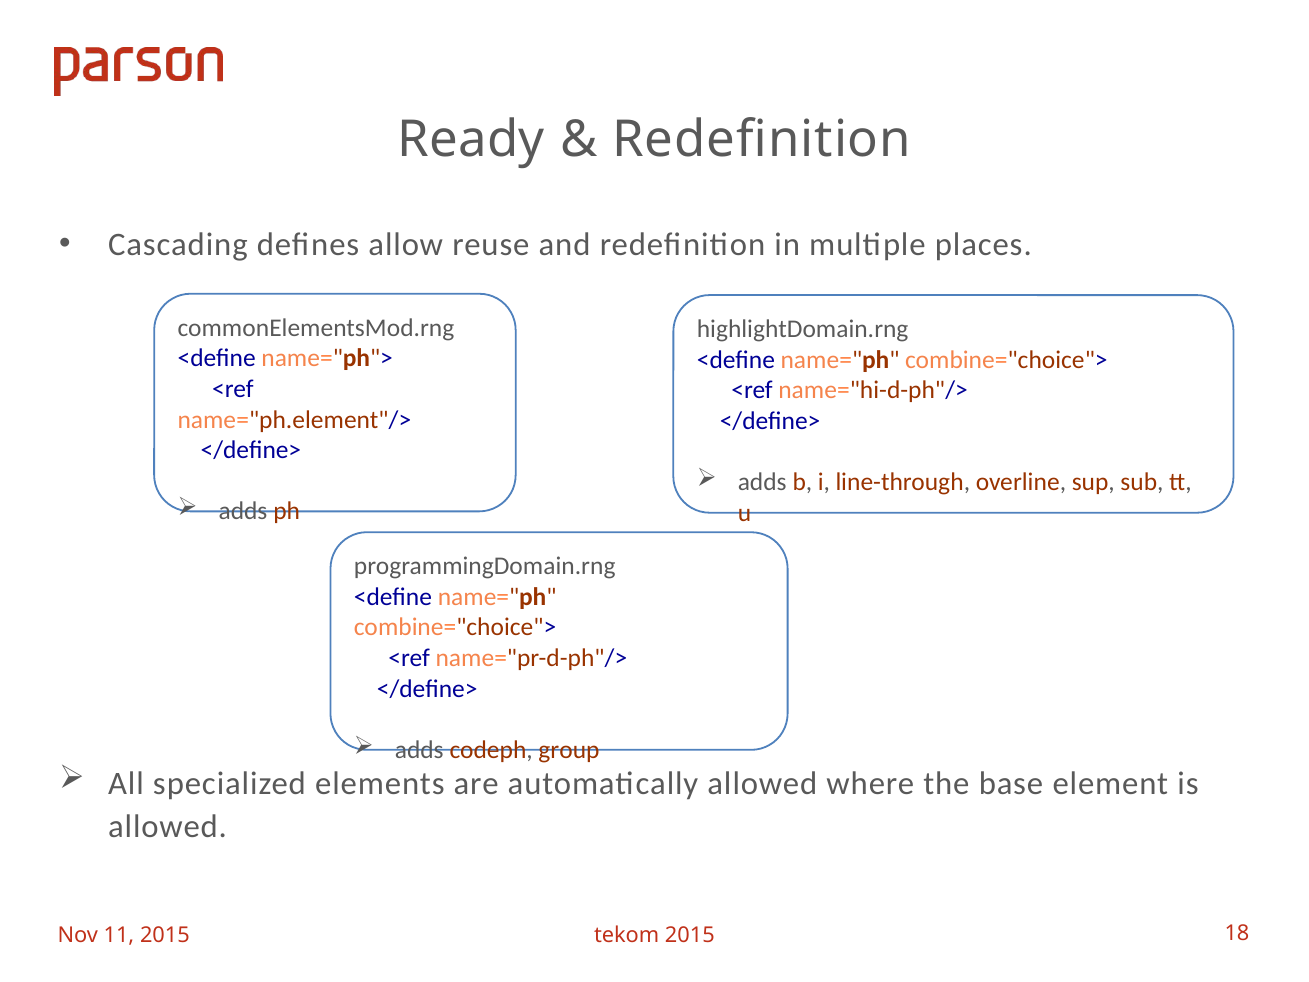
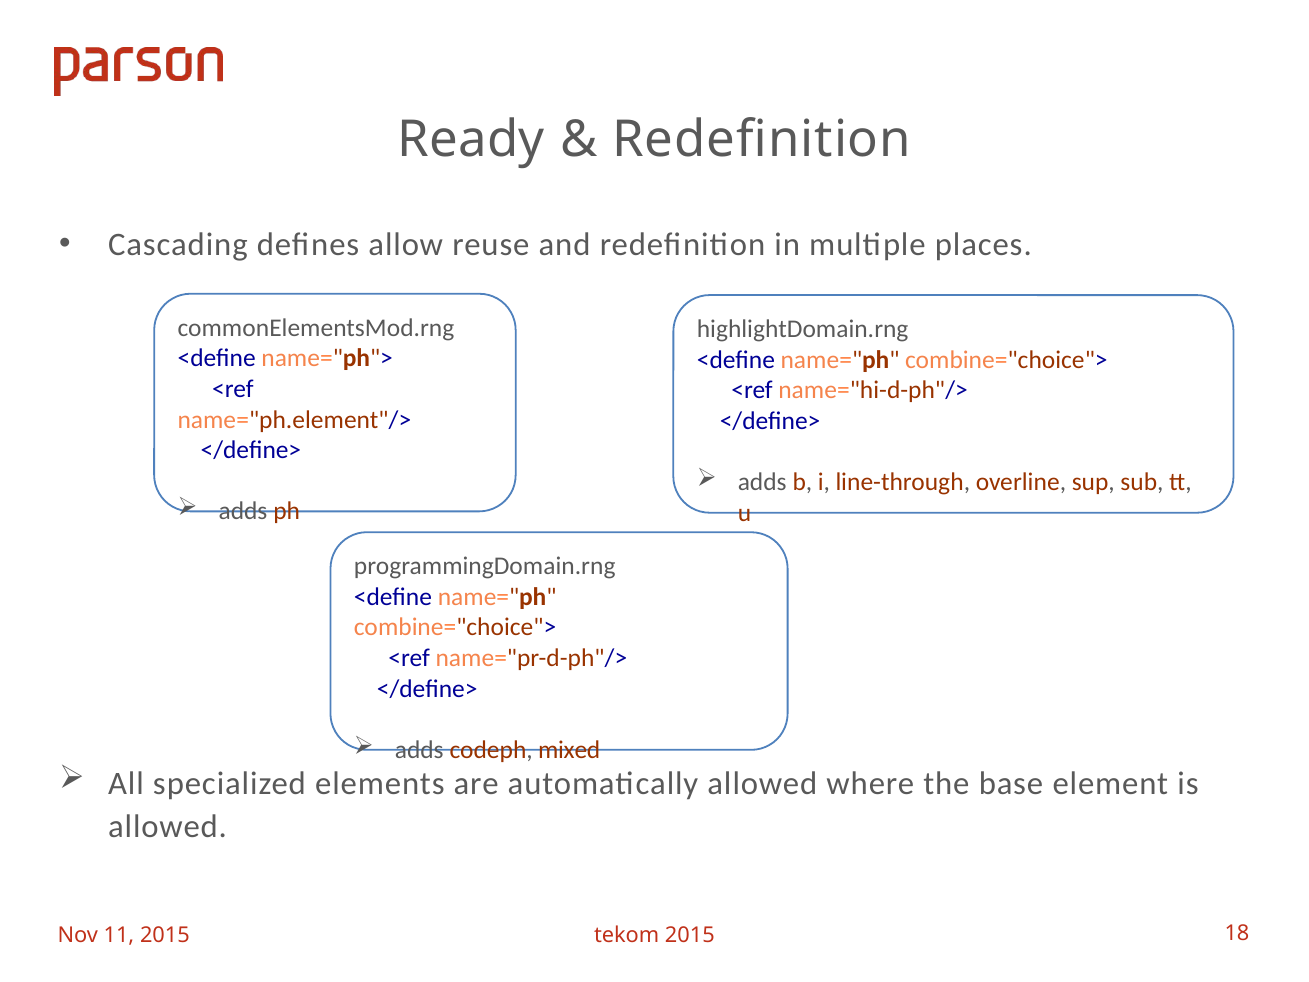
group: group -> mixed (569, 750)
